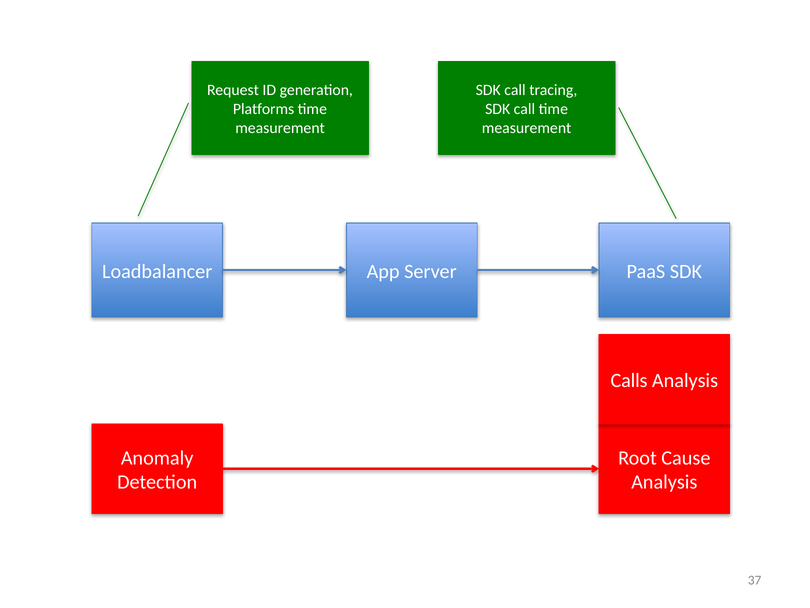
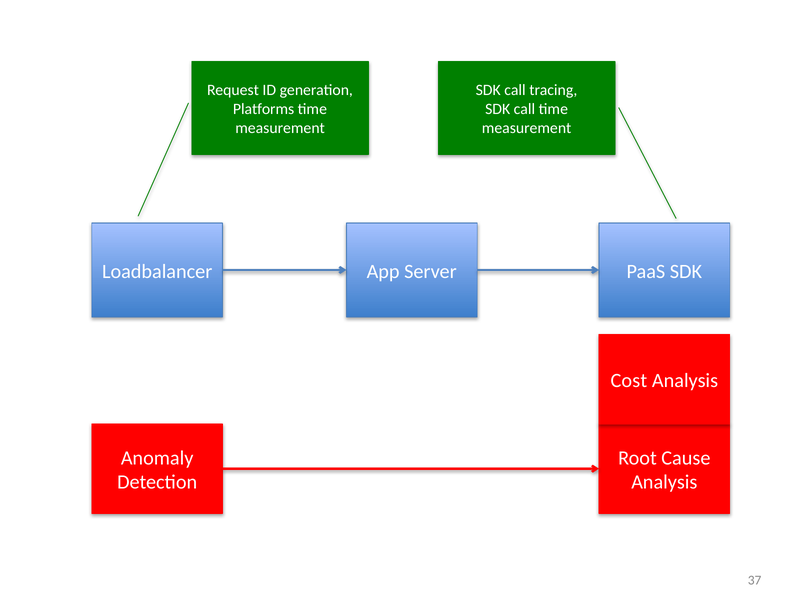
Calls: Calls -> Cost (629, 380)
